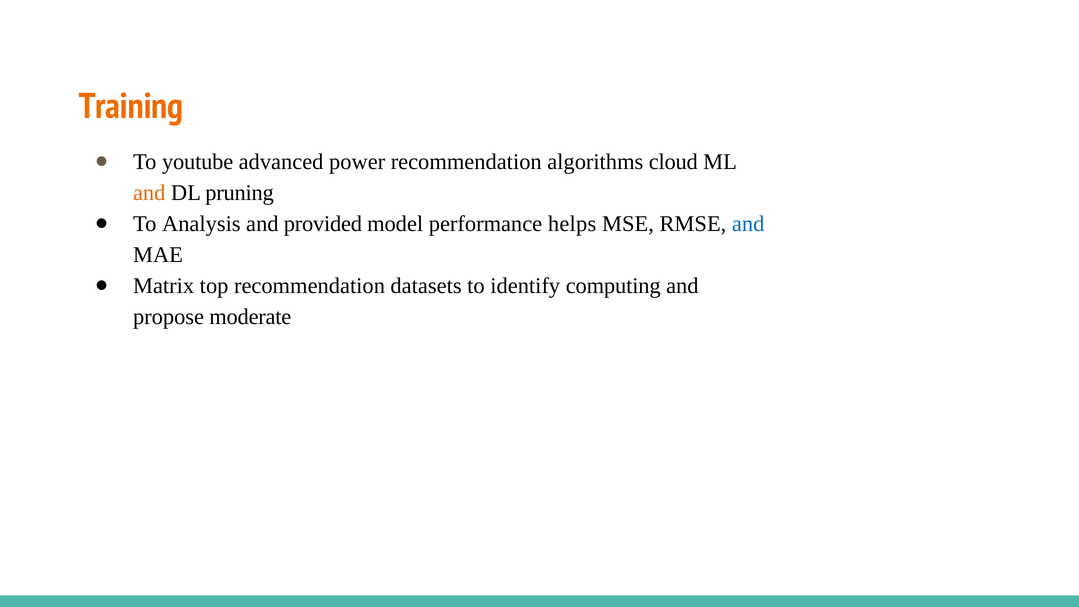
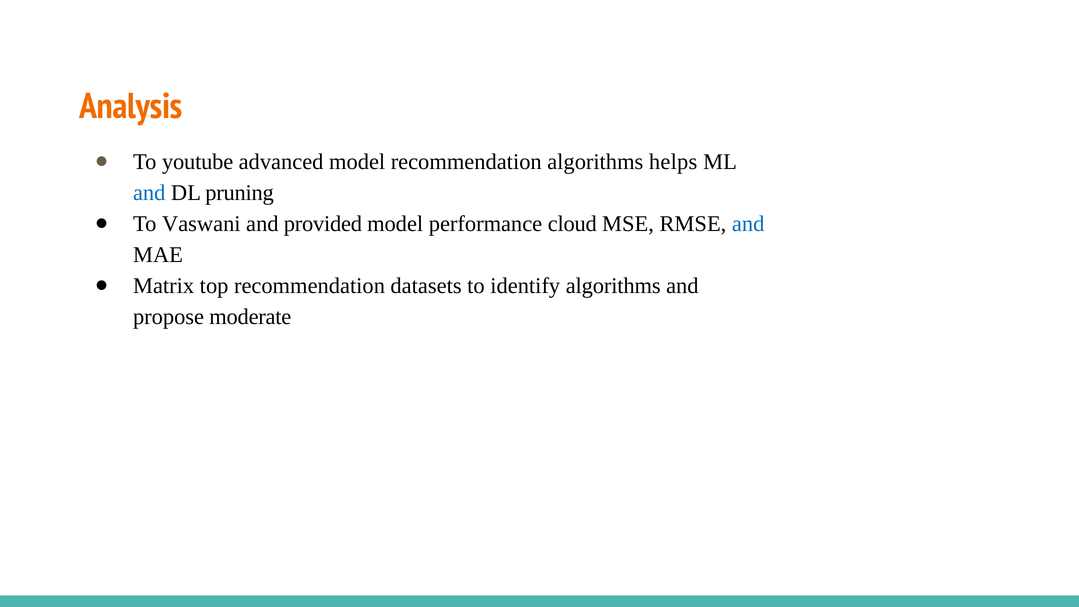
Training: Training -> Analysis (131, 106)
advanced power: power -> model (357, 162)
cloud: cloud -> helps (673, 162)
and colour: orange -> blue (149, 193)
Analysis: Analysis -> Vaswani (201, 224)
helps: helps -> cloud (572, 224)
identify computing: computing -> algorithms (613, 286)
